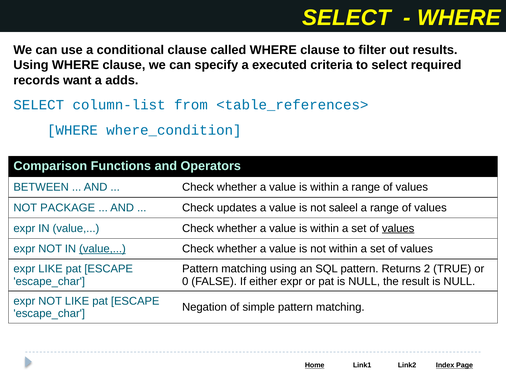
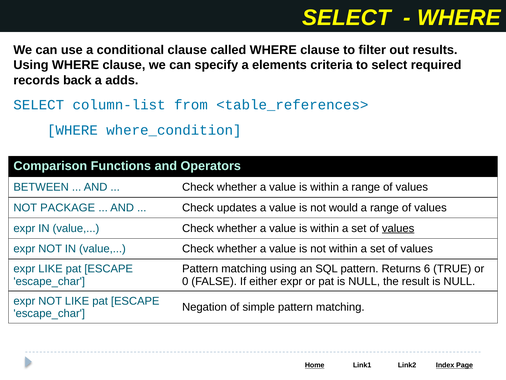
executed: executed -> elements (279, 65)
want: want -> back (77, 80)
saleel: saleel -> would (343, 207)
value underline: present -> none (102, 249)
2: 2 -> 6 (427, 269)
